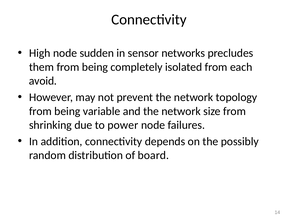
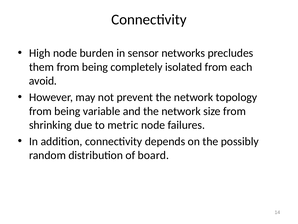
sudden: sudden -> burden (97, 53)
power: power -> metric (123, 125)
